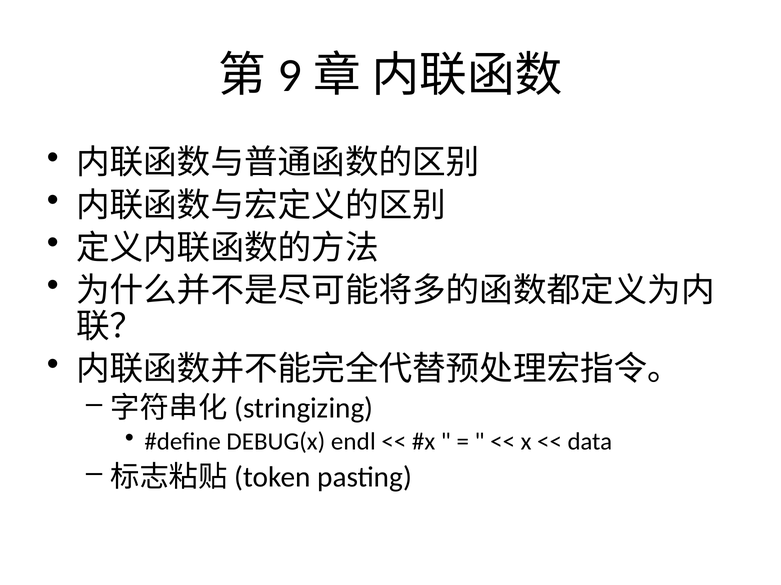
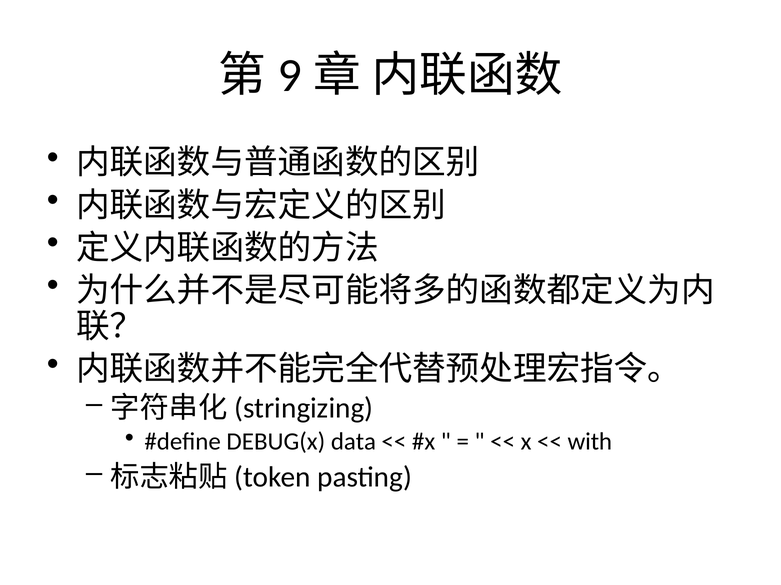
endl: endl -> data (353, 442)
data: data -> with (590, 442)
